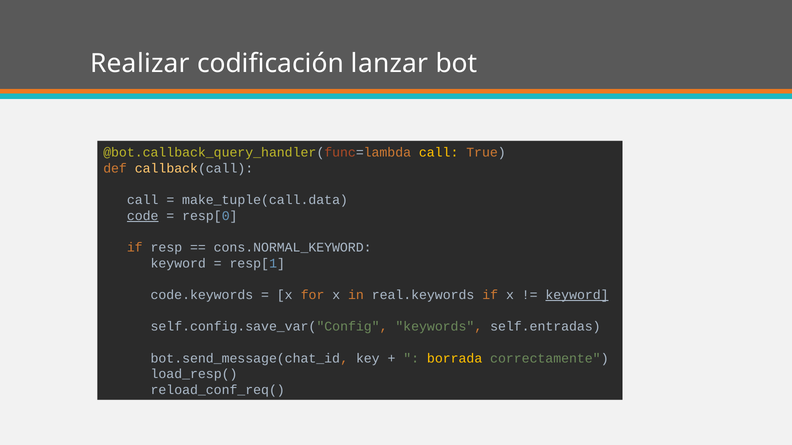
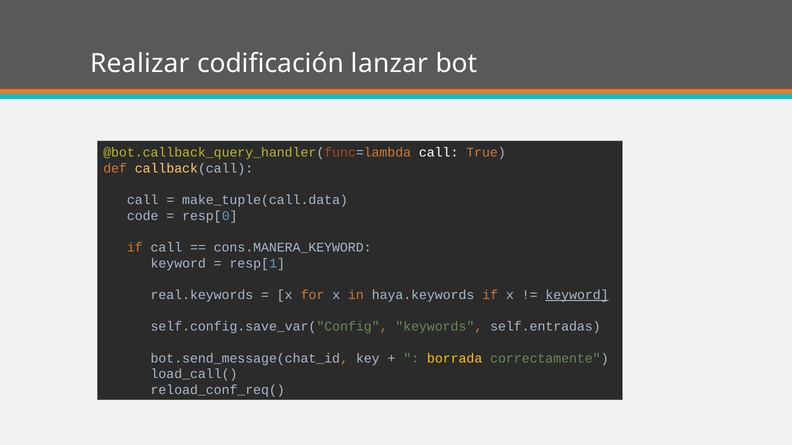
call colour: yellow -> white (439, 153)
code underline: present -> none (143, 216)
if resp: resp -> call (166, 248)
cons.NORMAL_KEYWORD: cons.NORMAL_KEYWORD -> cons.MANERA_KEYWORD (293, 248)
code.keywords: code.keywords -> real.keywords (202, 295)
real.keywords: real.keywords -> haya.keywords (423, 295)
load_resp(: load_resp( -> load_call( (194, 374)
